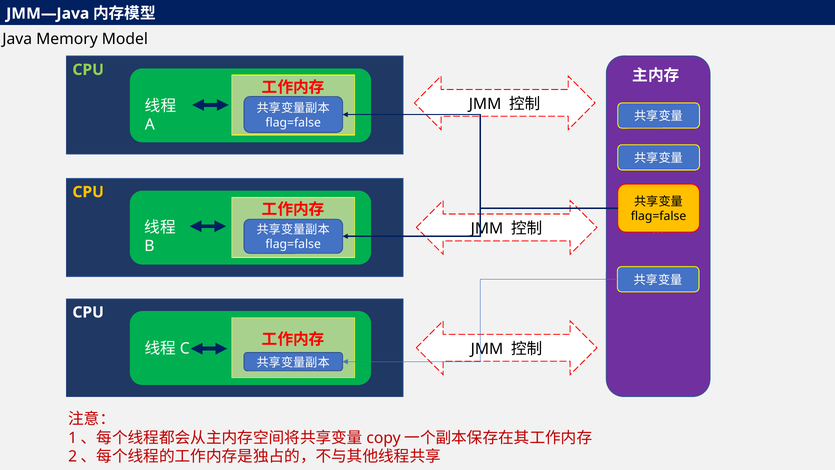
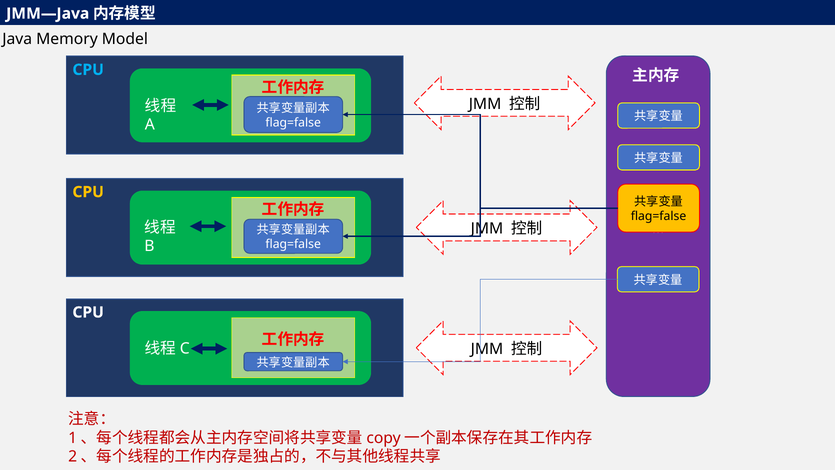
CPU colour: light green -> light blue (88, 70)
